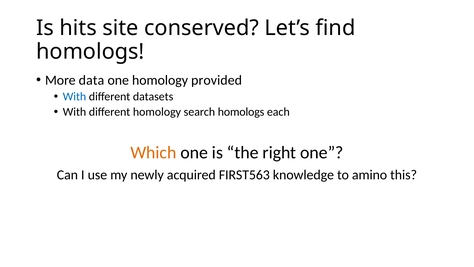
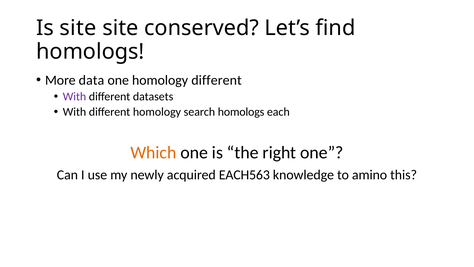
Is hits: hits -> site (78, 28)
homology provided: provided -> different (217, 80)
With colour: blue -> purple (75, 96)
FIRST563: FIRST563 -> EACH563 (244, 175)
